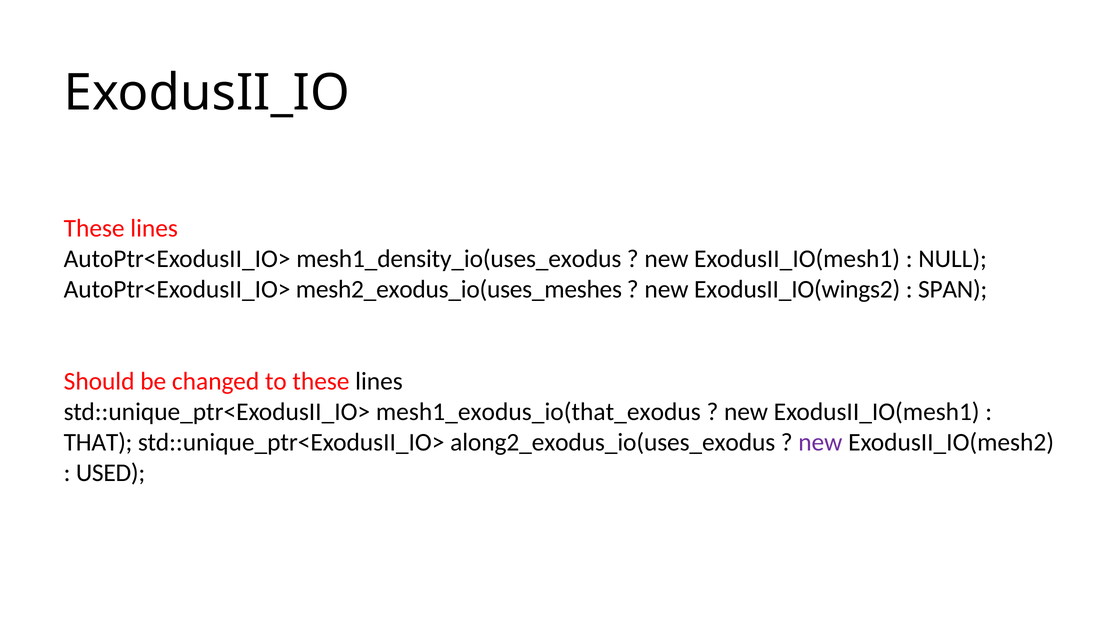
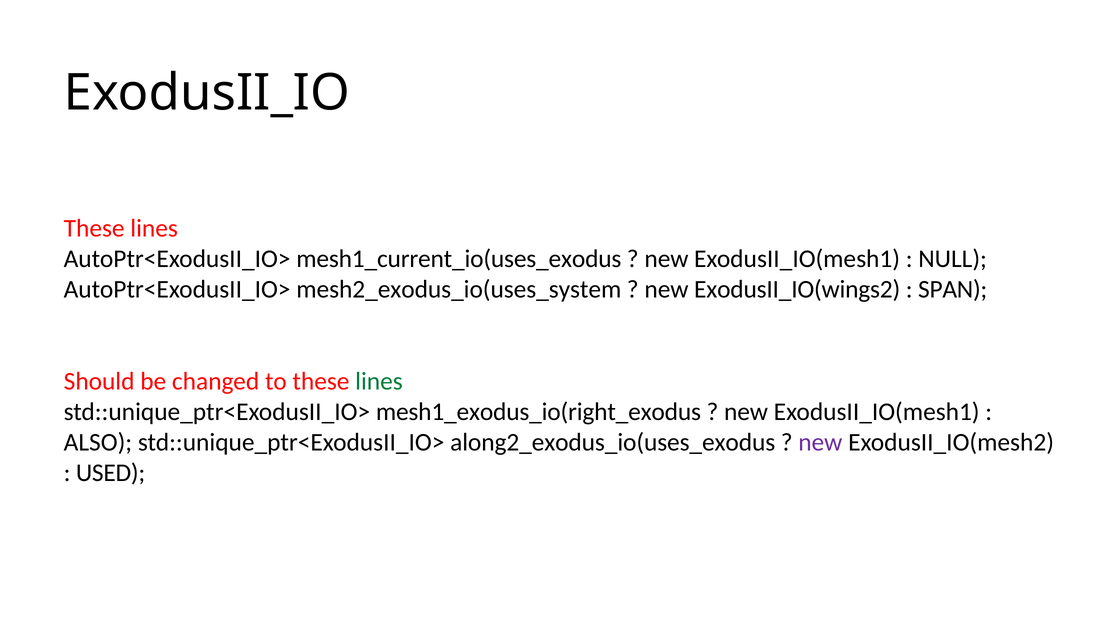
mesh1_density_io(uses_exodus: mesh1_density_io(uses_exodus -> mesh1_current_io(uses_exodus (459, 259)
mesh2_exodus_io(uses_meshes: mesh2_exodus_io(uses_meshes -> mesh2_exodus_io(uses_system (459, 290)
lines colour: black -> green (379, 381)
mesh1_exodus_io(that_exodus: mesh1_exodus_io(that_exodus -> mesh1_exodus_io(right_exodus (538, 412)
THAT: THAT -> ALSO (98, 442)
